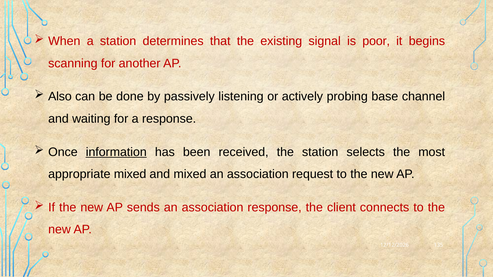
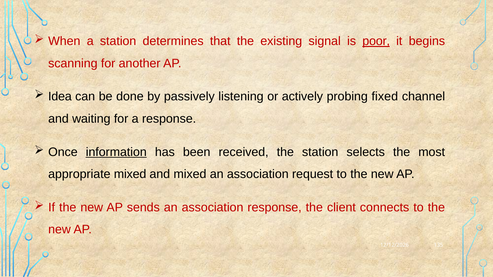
poor underline: none -> present (376, 41)
Also: Also -> Idea (60, 97)
base: base -> fixed (385, 97)
